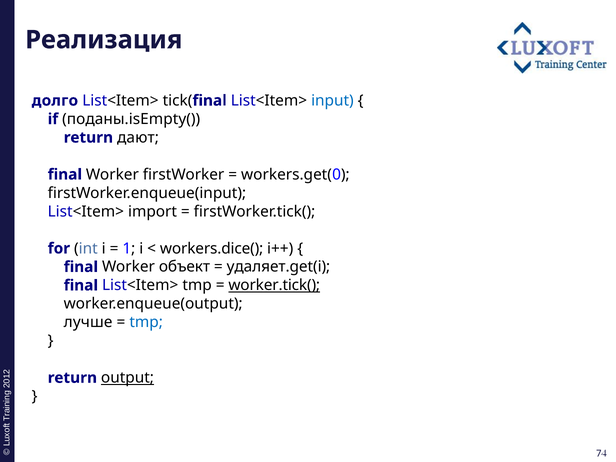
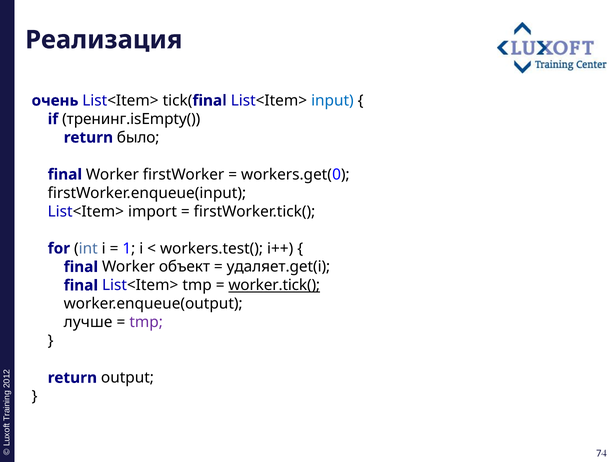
долго: долго -> очень (55, 101)
поданы.isEmpty(: поданы.isEmpty( -> тренинг.isEmpty( (131, 119)
дают: дают -> было (138, 138)
workers.dice(: workers.dice( -> workers.test( (212, 248)
tmp colour: blue -> purple (146, 322)
output underline: present -> none (127, 378)
